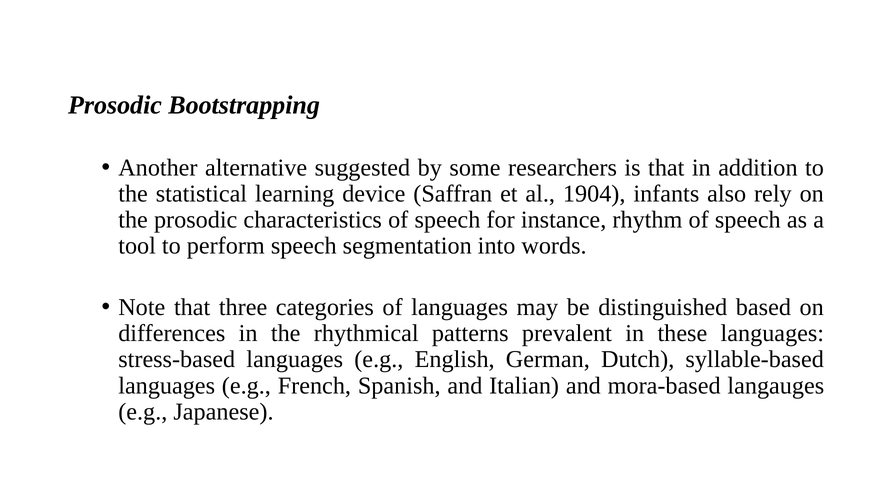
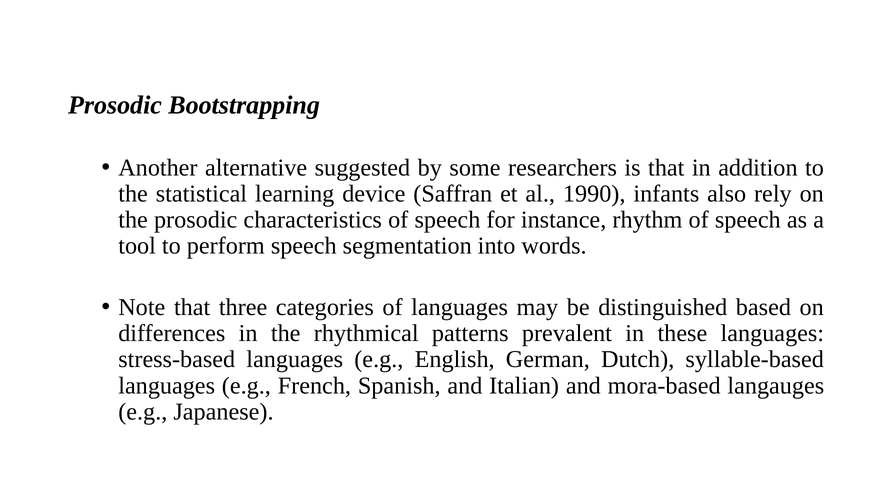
1904: 1904 -> 1990 (594, 194)
